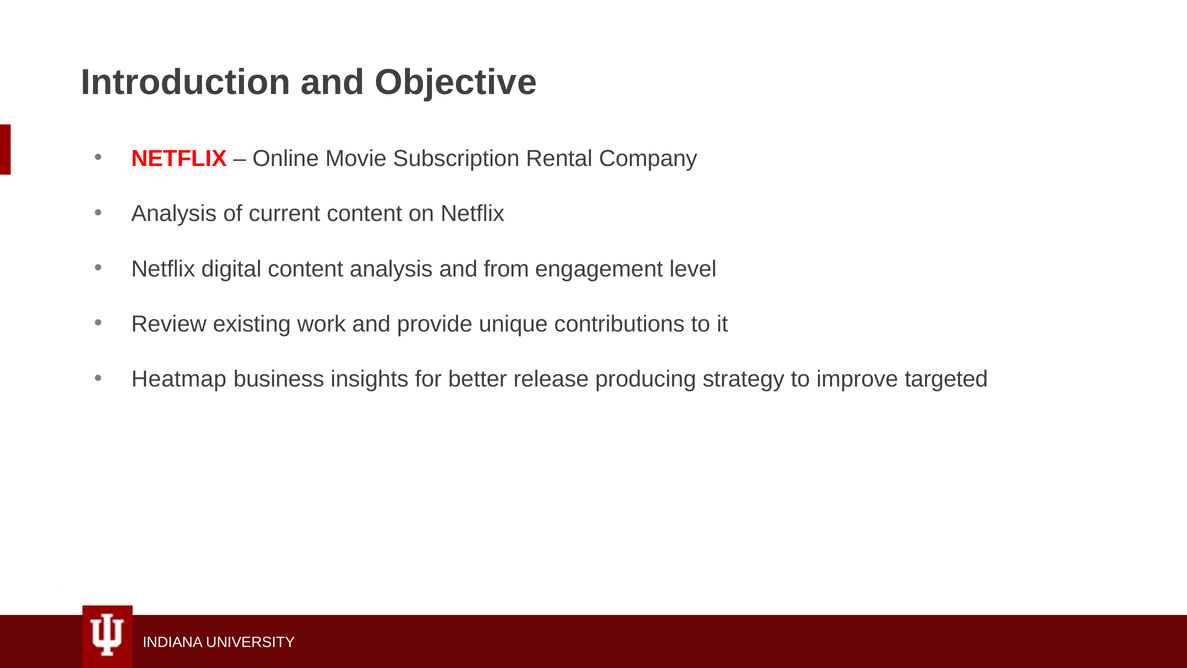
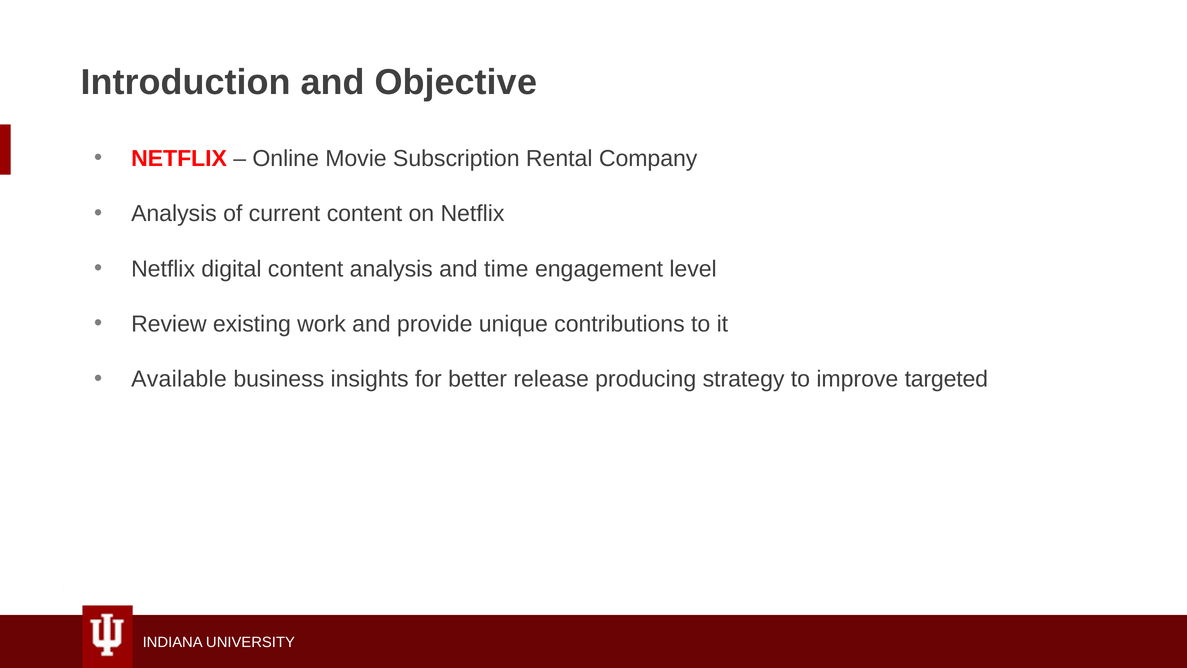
from: from -> time (506, 269)
Heatmap: Heatmap -> Available (179, 379)
